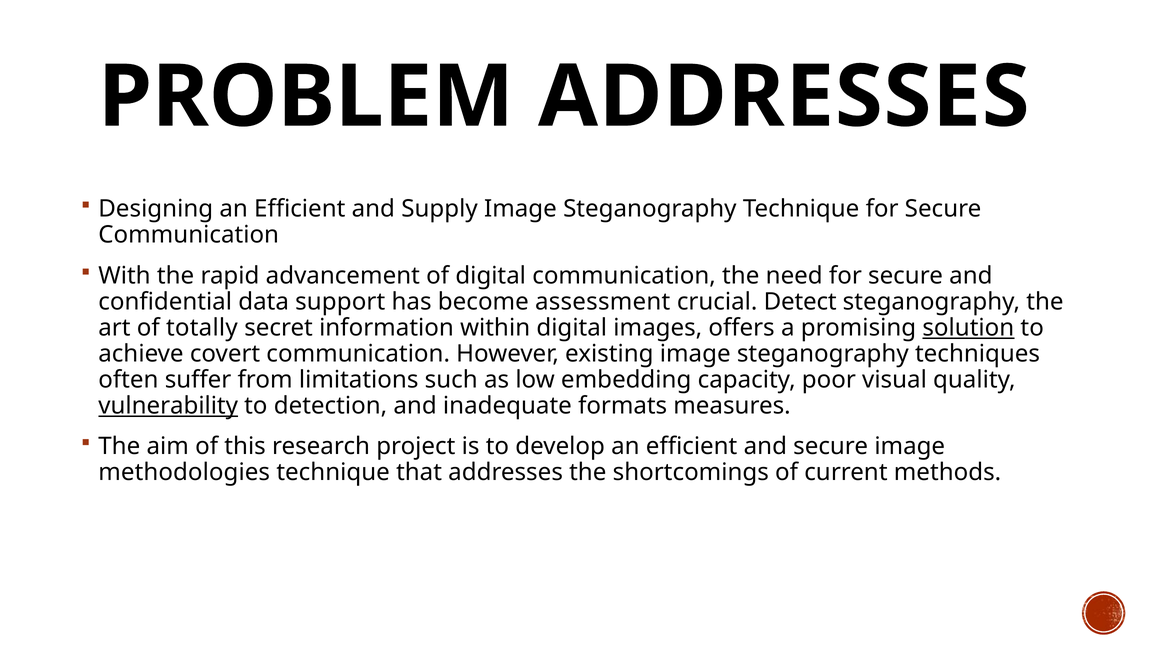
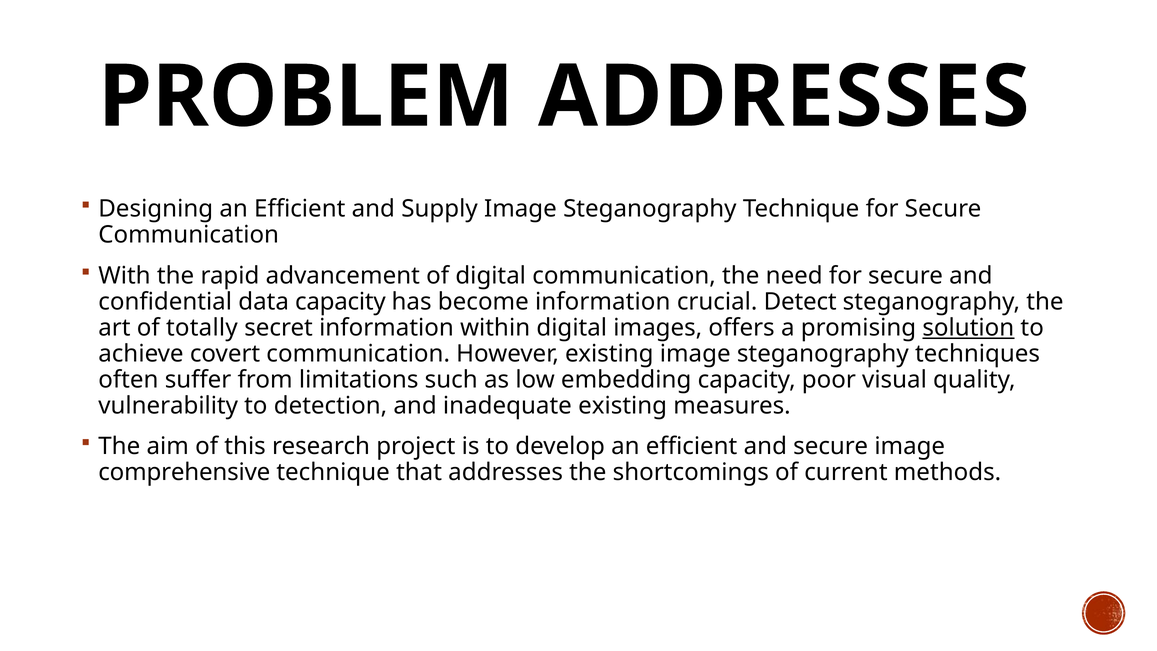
data support: support -> capacity (340, 302)
become assessment: assessment -> information (603, 302)
vulnerability underline: present -> none (168, 406)
inadequate formats: formats -> existing (623, 406)
methodologies: methodologies -> comprehensive (184, 472)
